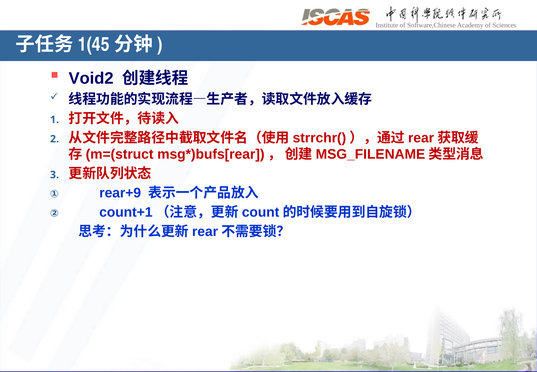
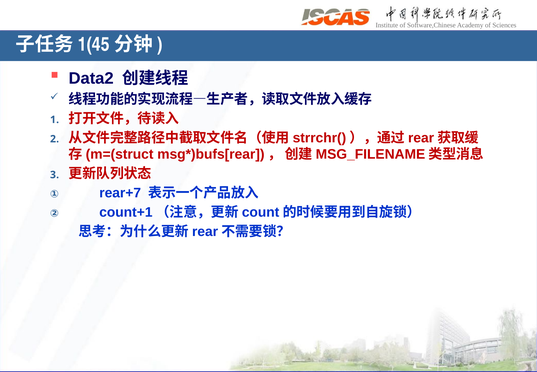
Void2: Void2 -> Data2 (91, 78)
rear+9: rear+9 -> rear+7 (120, 193)
